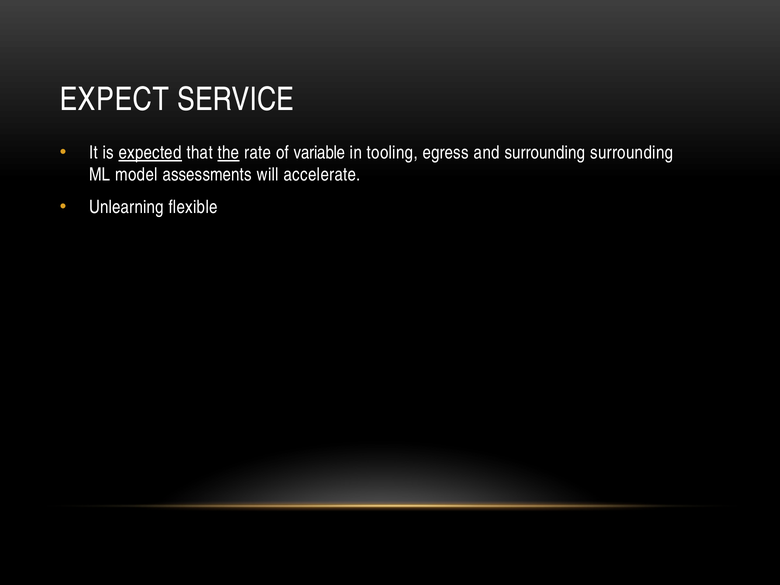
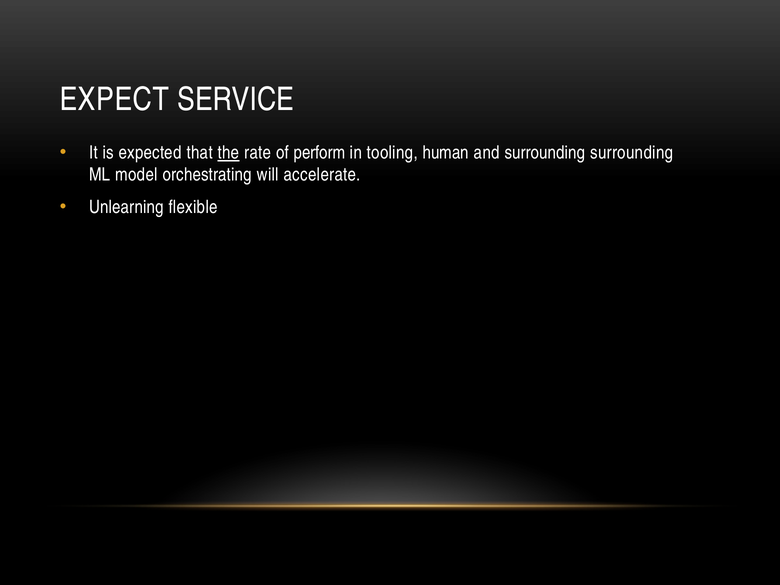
expected underline: present -> none (150, 153)
variable: variable -> perform (319, 153)
egress: egress -> human (446, 153)
assessments: assessments -> orchestrating (207, 175)
